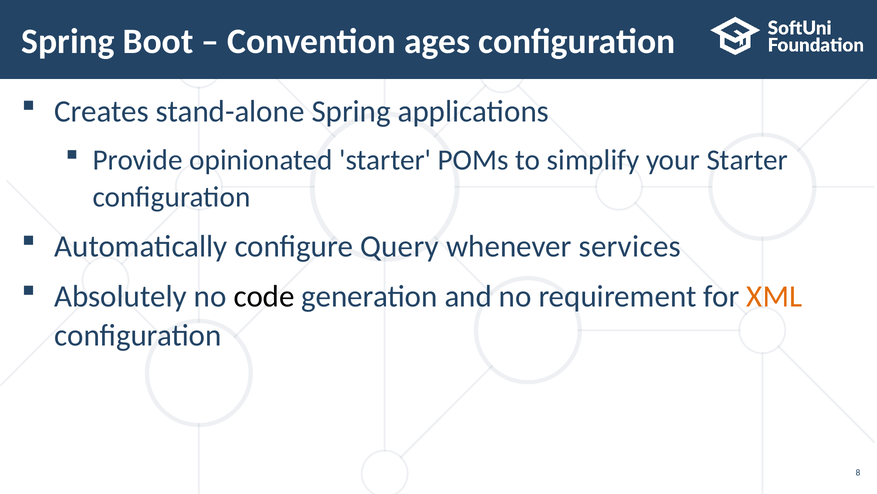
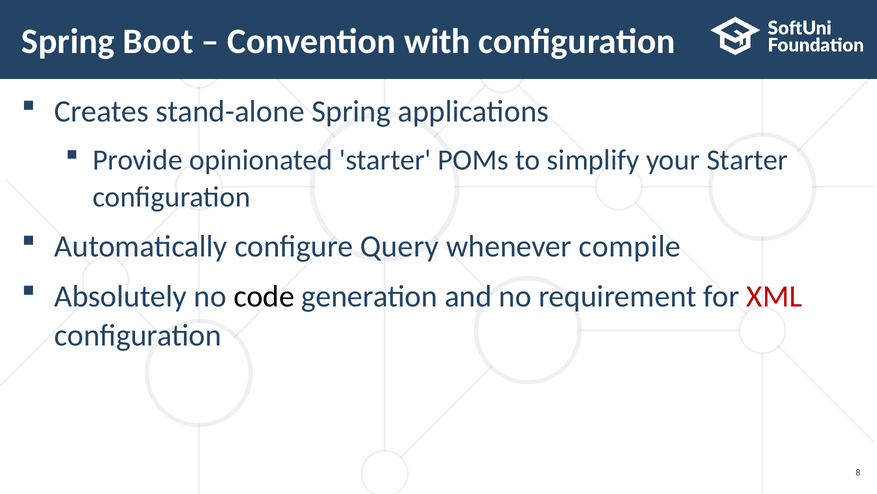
ages: ages -> with (437, 41)
services: services -> compile (630, 246)
XML colour: orange -> red (774, 296)
